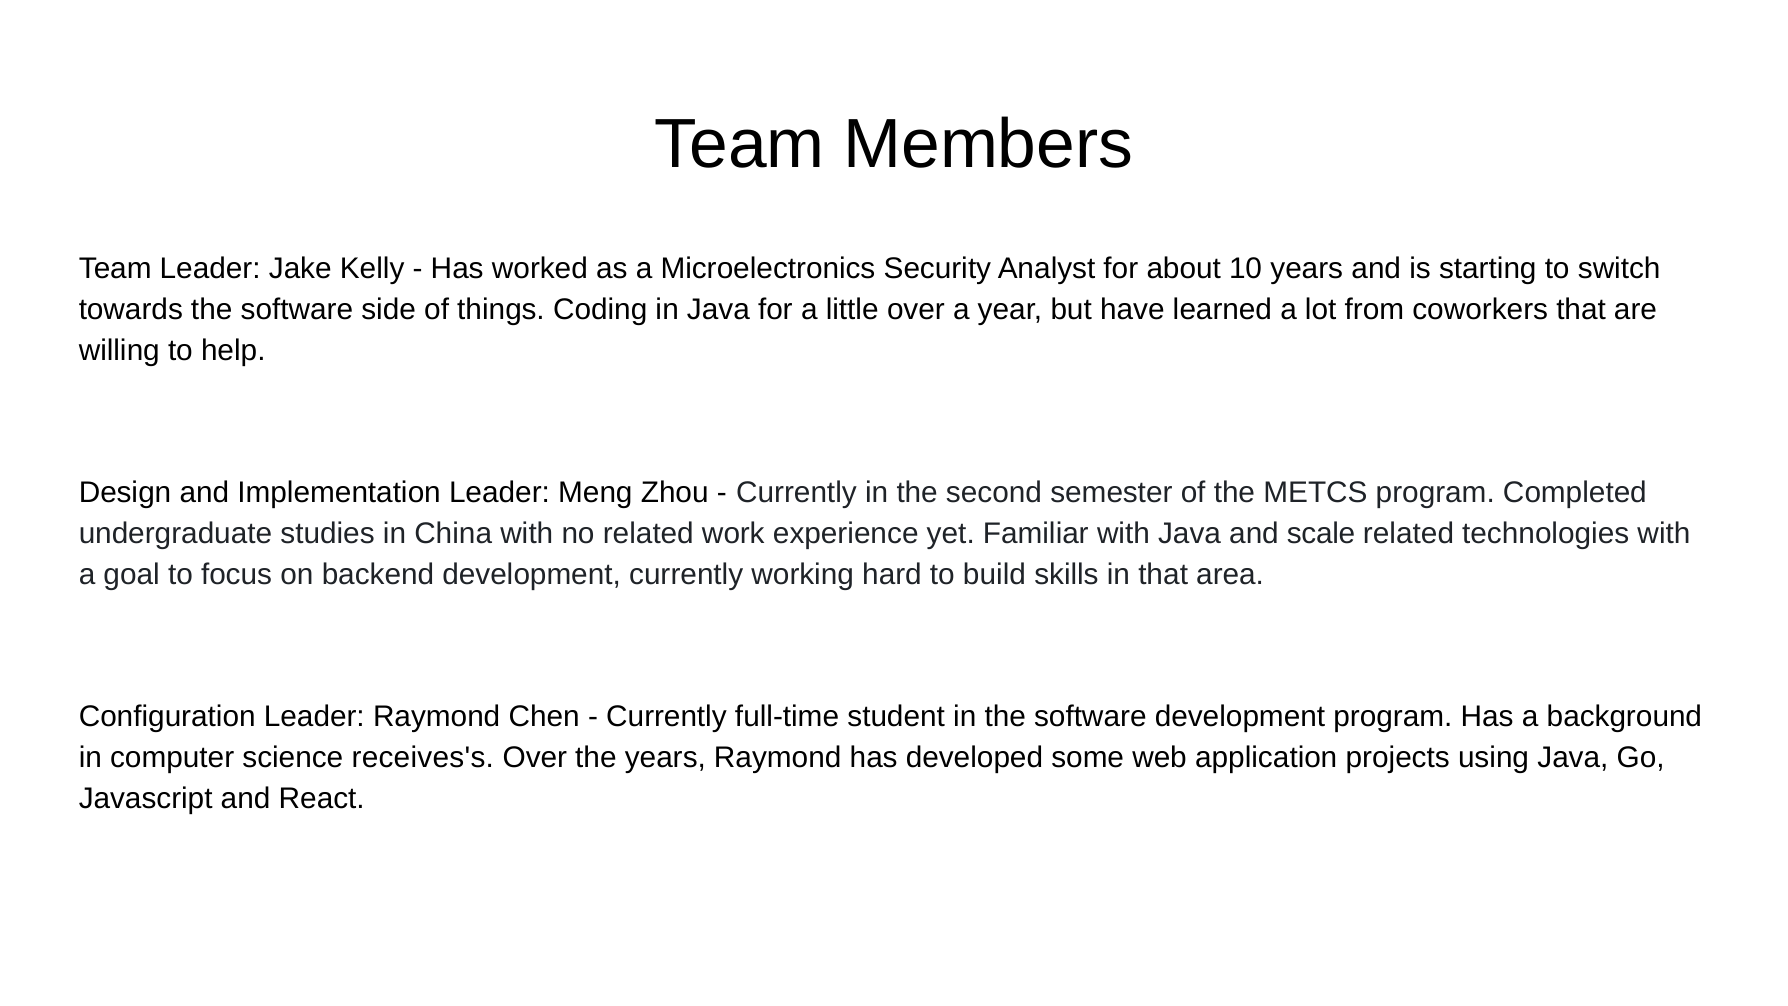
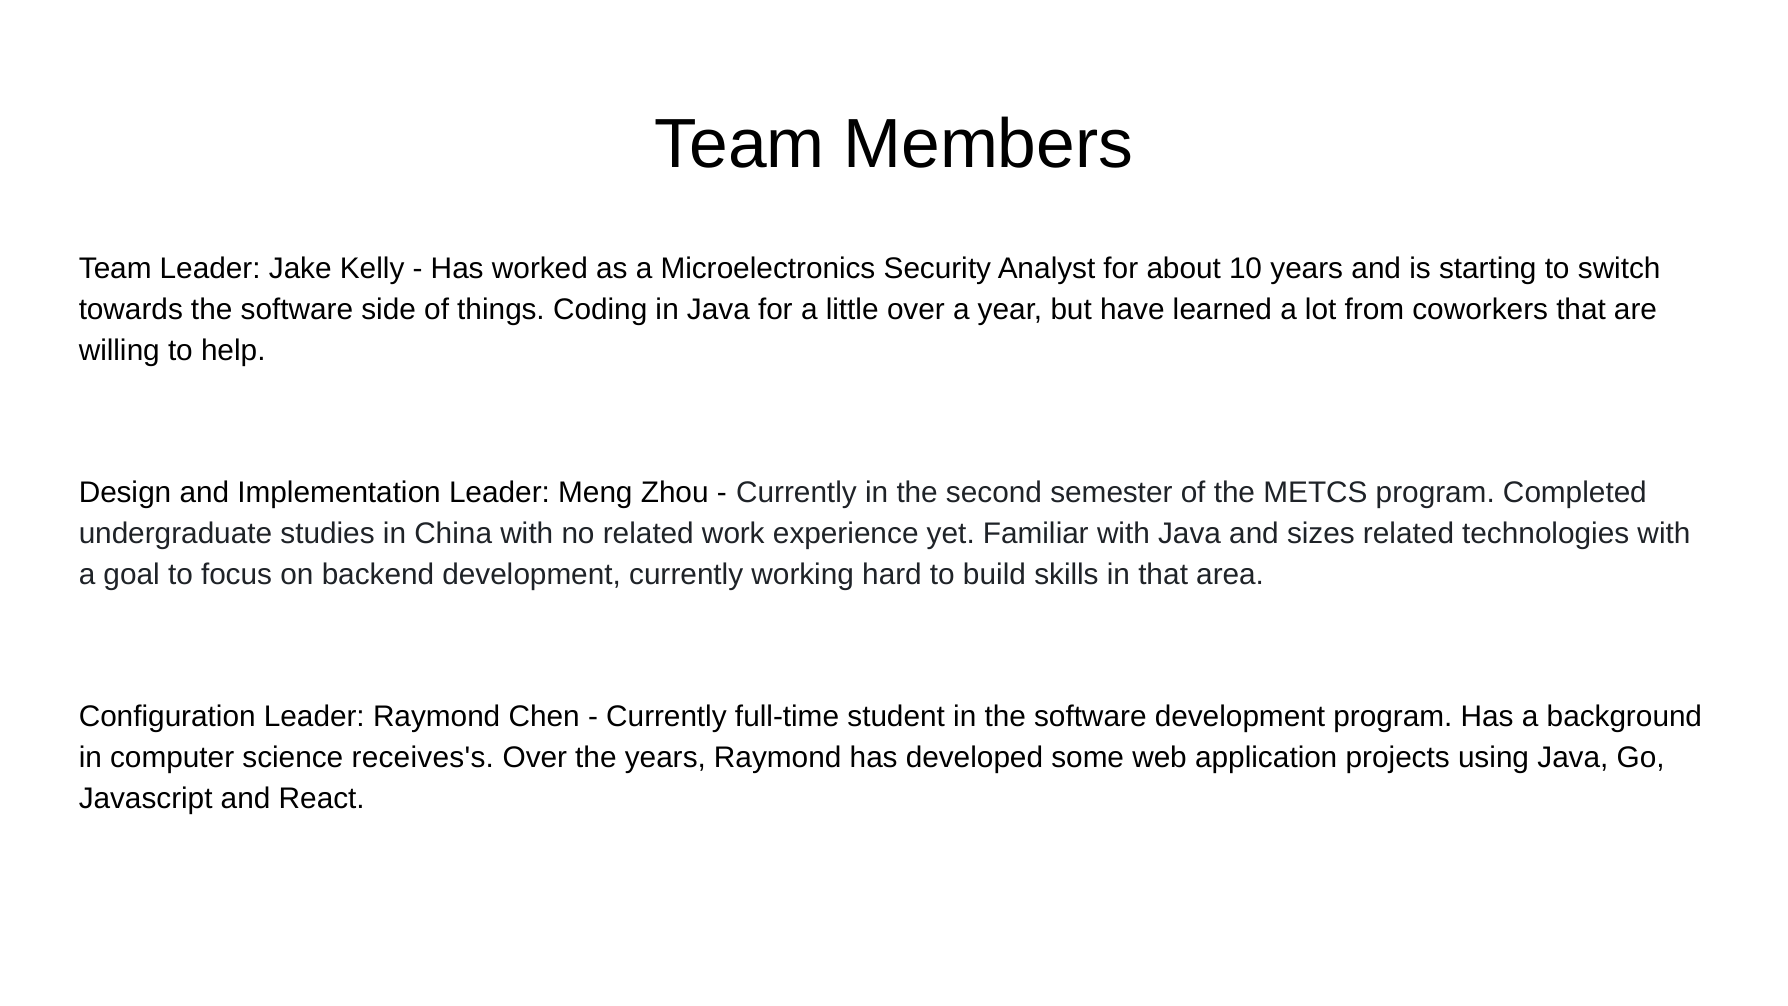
scale: scale -> sizes (1321, 534)
